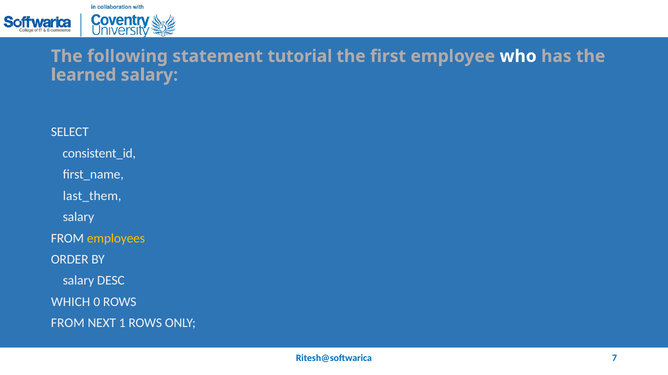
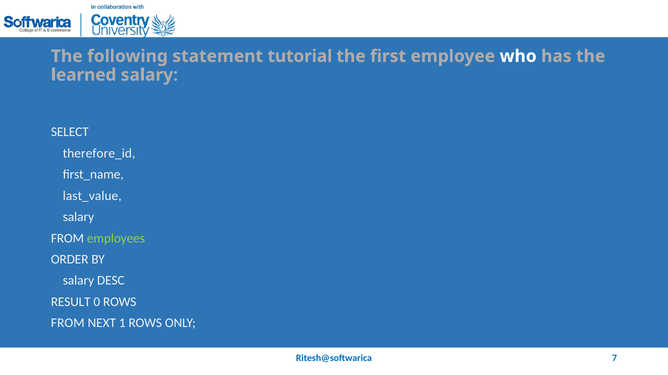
consistent_id: consistent_id -> therefore_id (99, 154)
last_them: last_them -> last_value (92, 196)
employees colour: yellow -> light green (116, 239)
WHICH: WHICH -> RESULT (71, 302)
